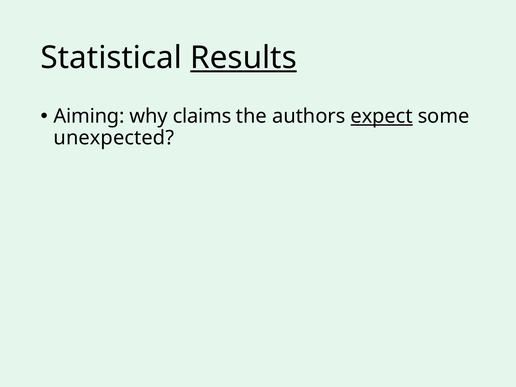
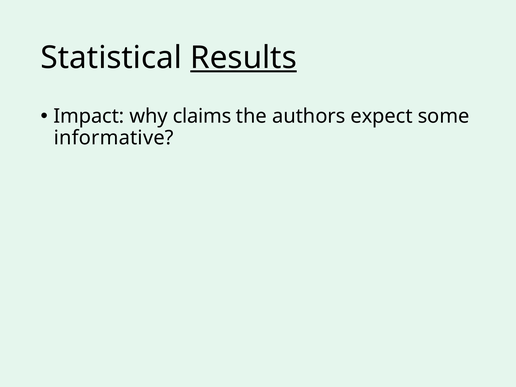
Aiming: Aiming -> Impact (89, 116)
expect underline: present -> none (382, 116)
unexpected: unexpected -> informative (114, 138)
